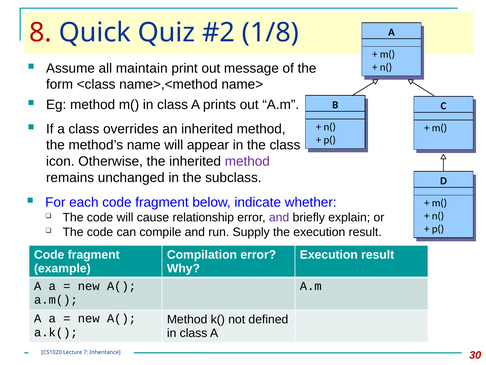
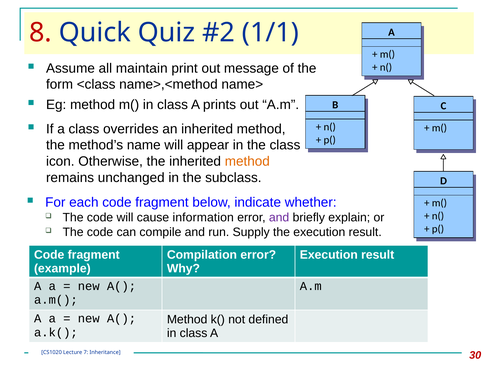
1/8: 1/8 -> 1/1 (270, 33)
method colour: purple -> orange (247, 161)
relationship: relationship -> information (203, 217)
